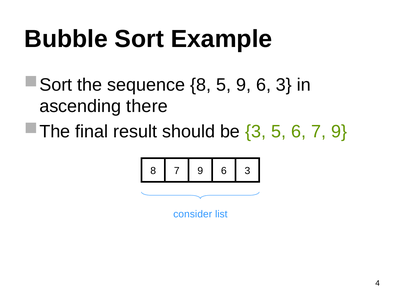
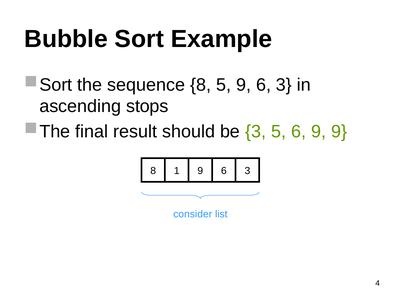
there: there -> stops (147, 106)
6 7: 7 -> 9 (319, 131)
8 7: 7 -> 1 (177, 171)
